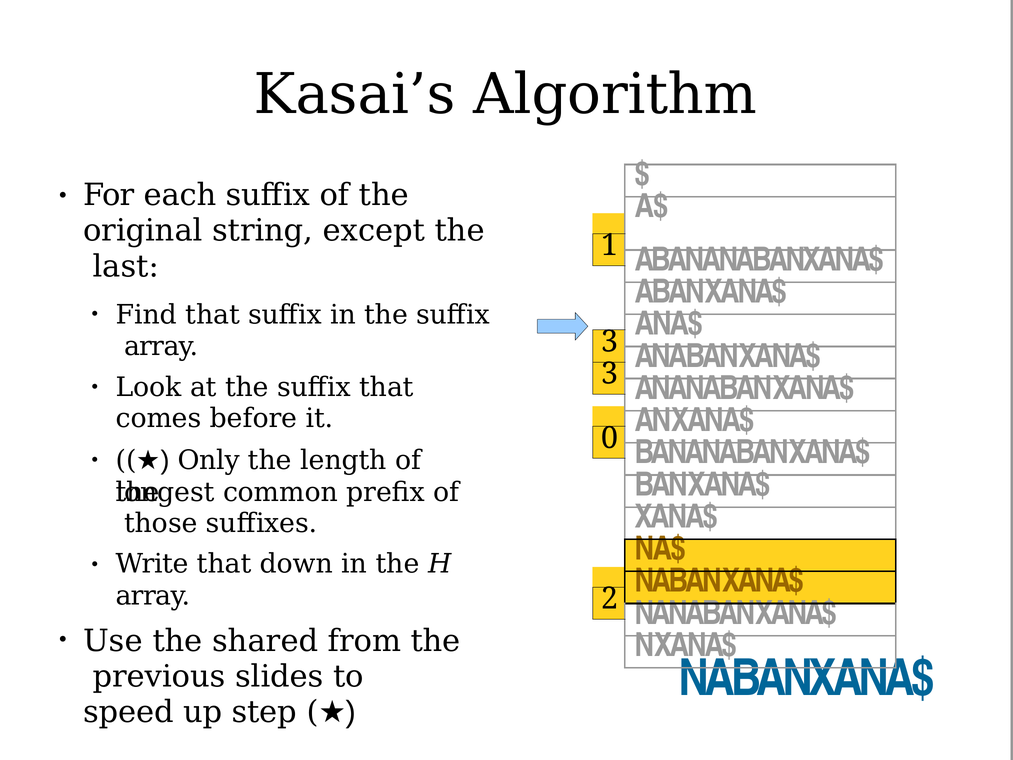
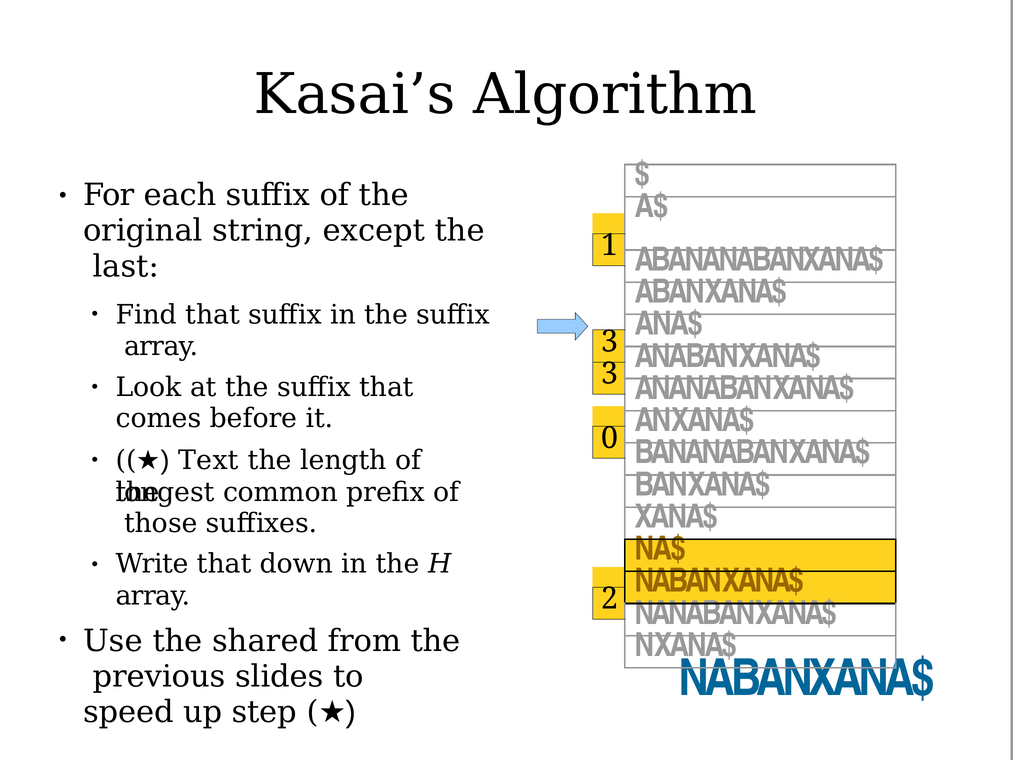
Only: Only -> Text (208, 460)
